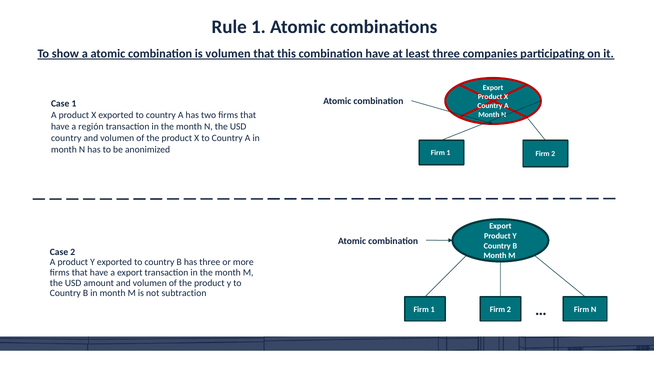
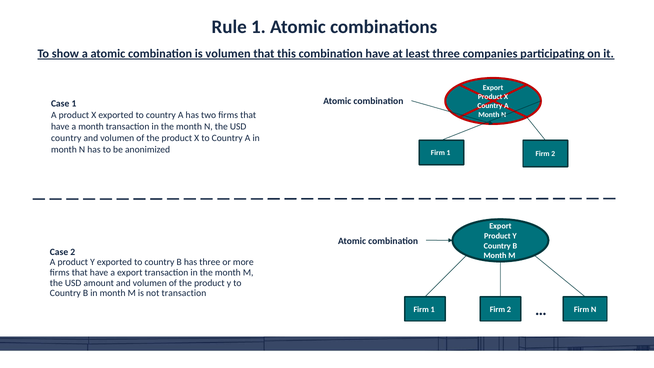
have a región: región -> month (91, 127)
not subtraction: subtraction -> transaction (184, 293)
